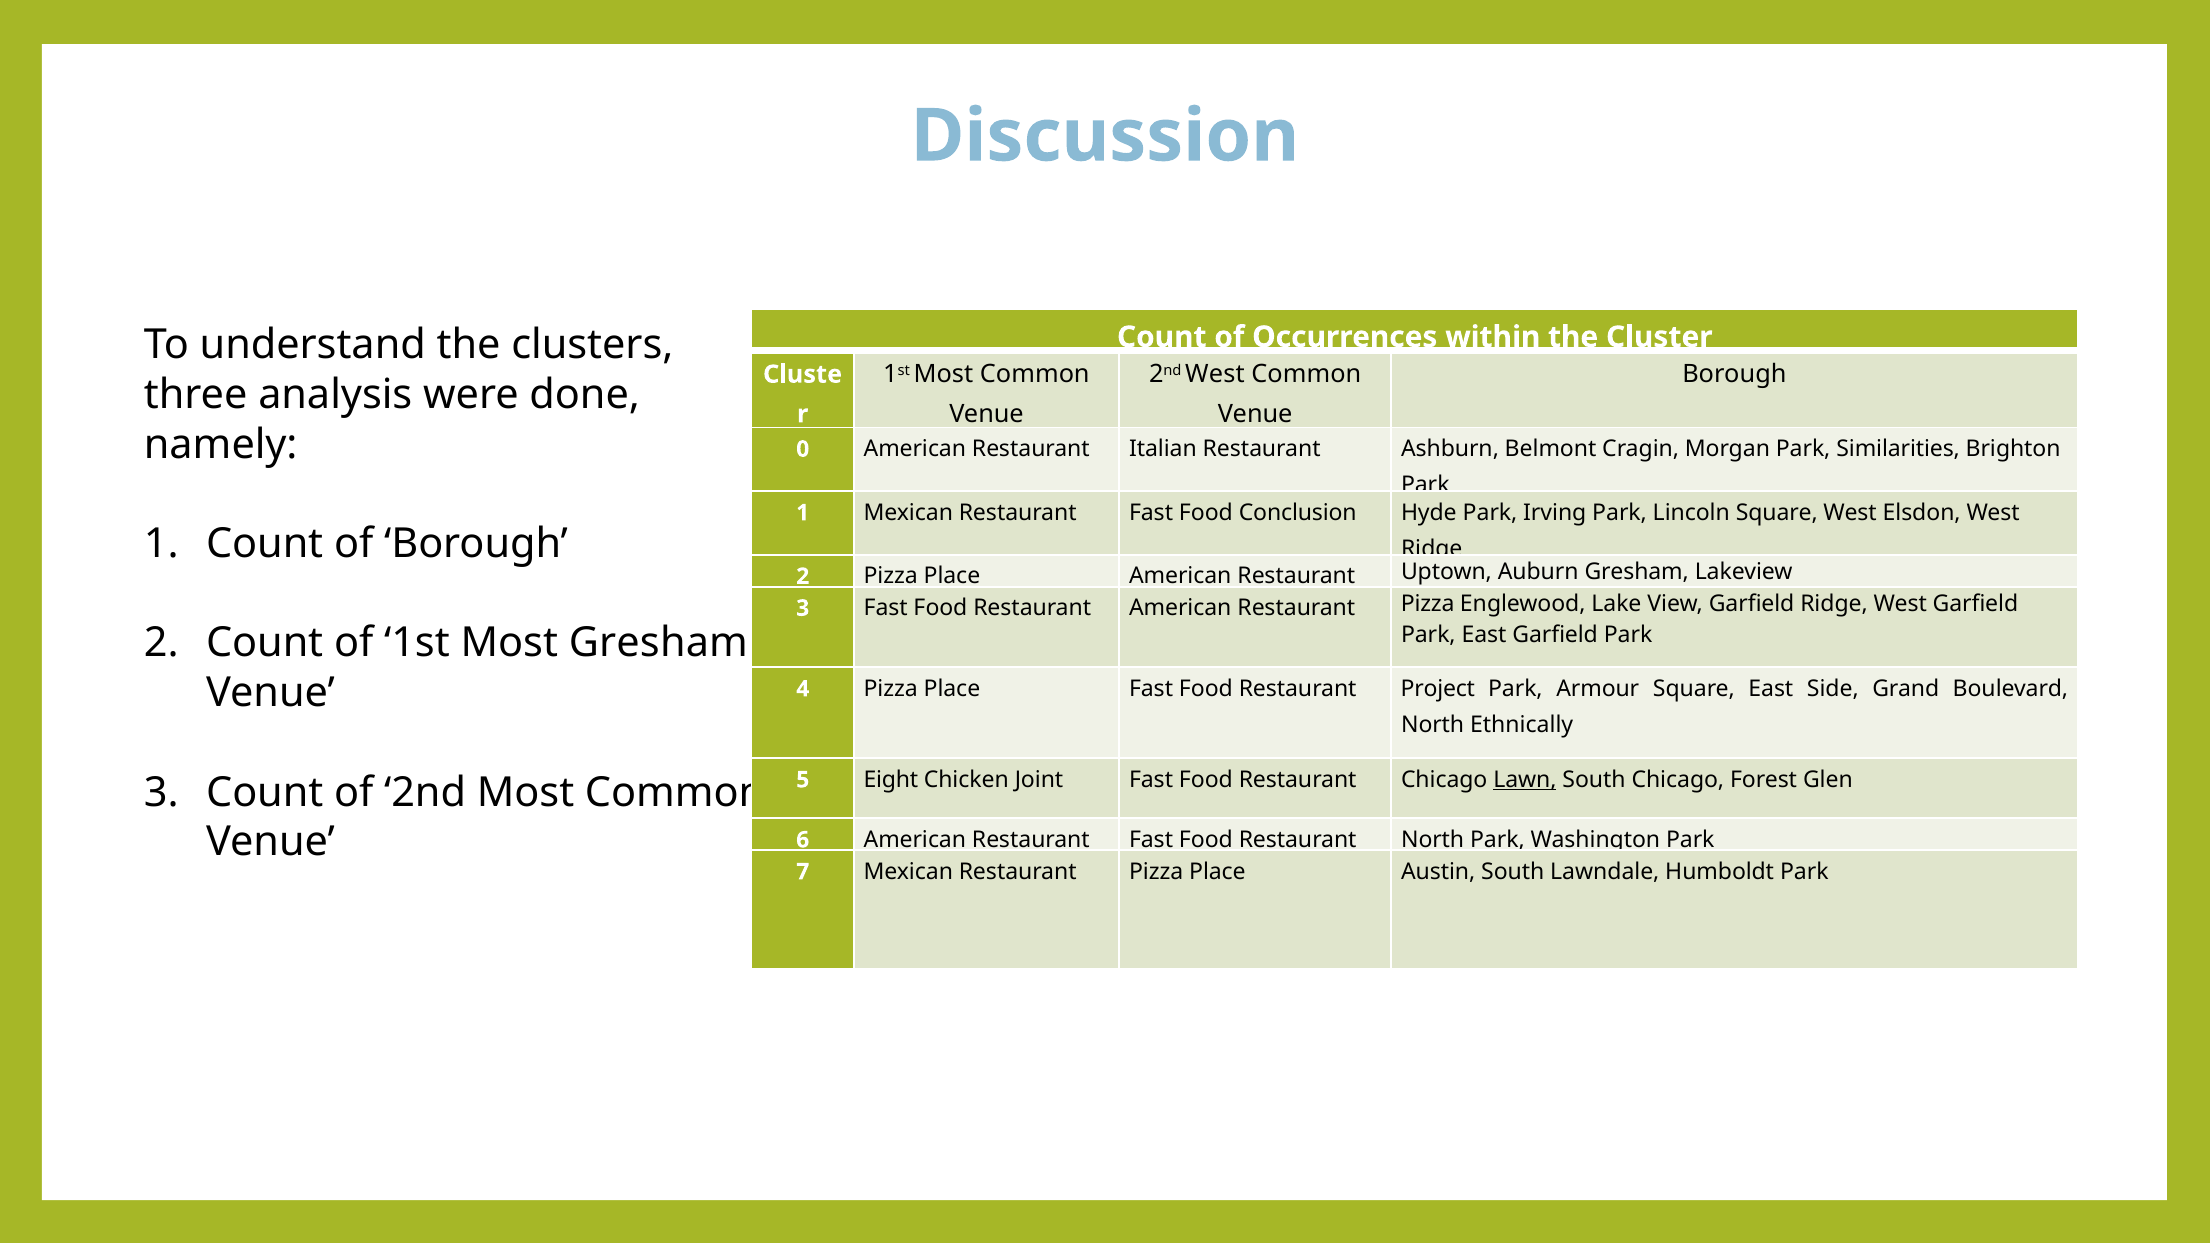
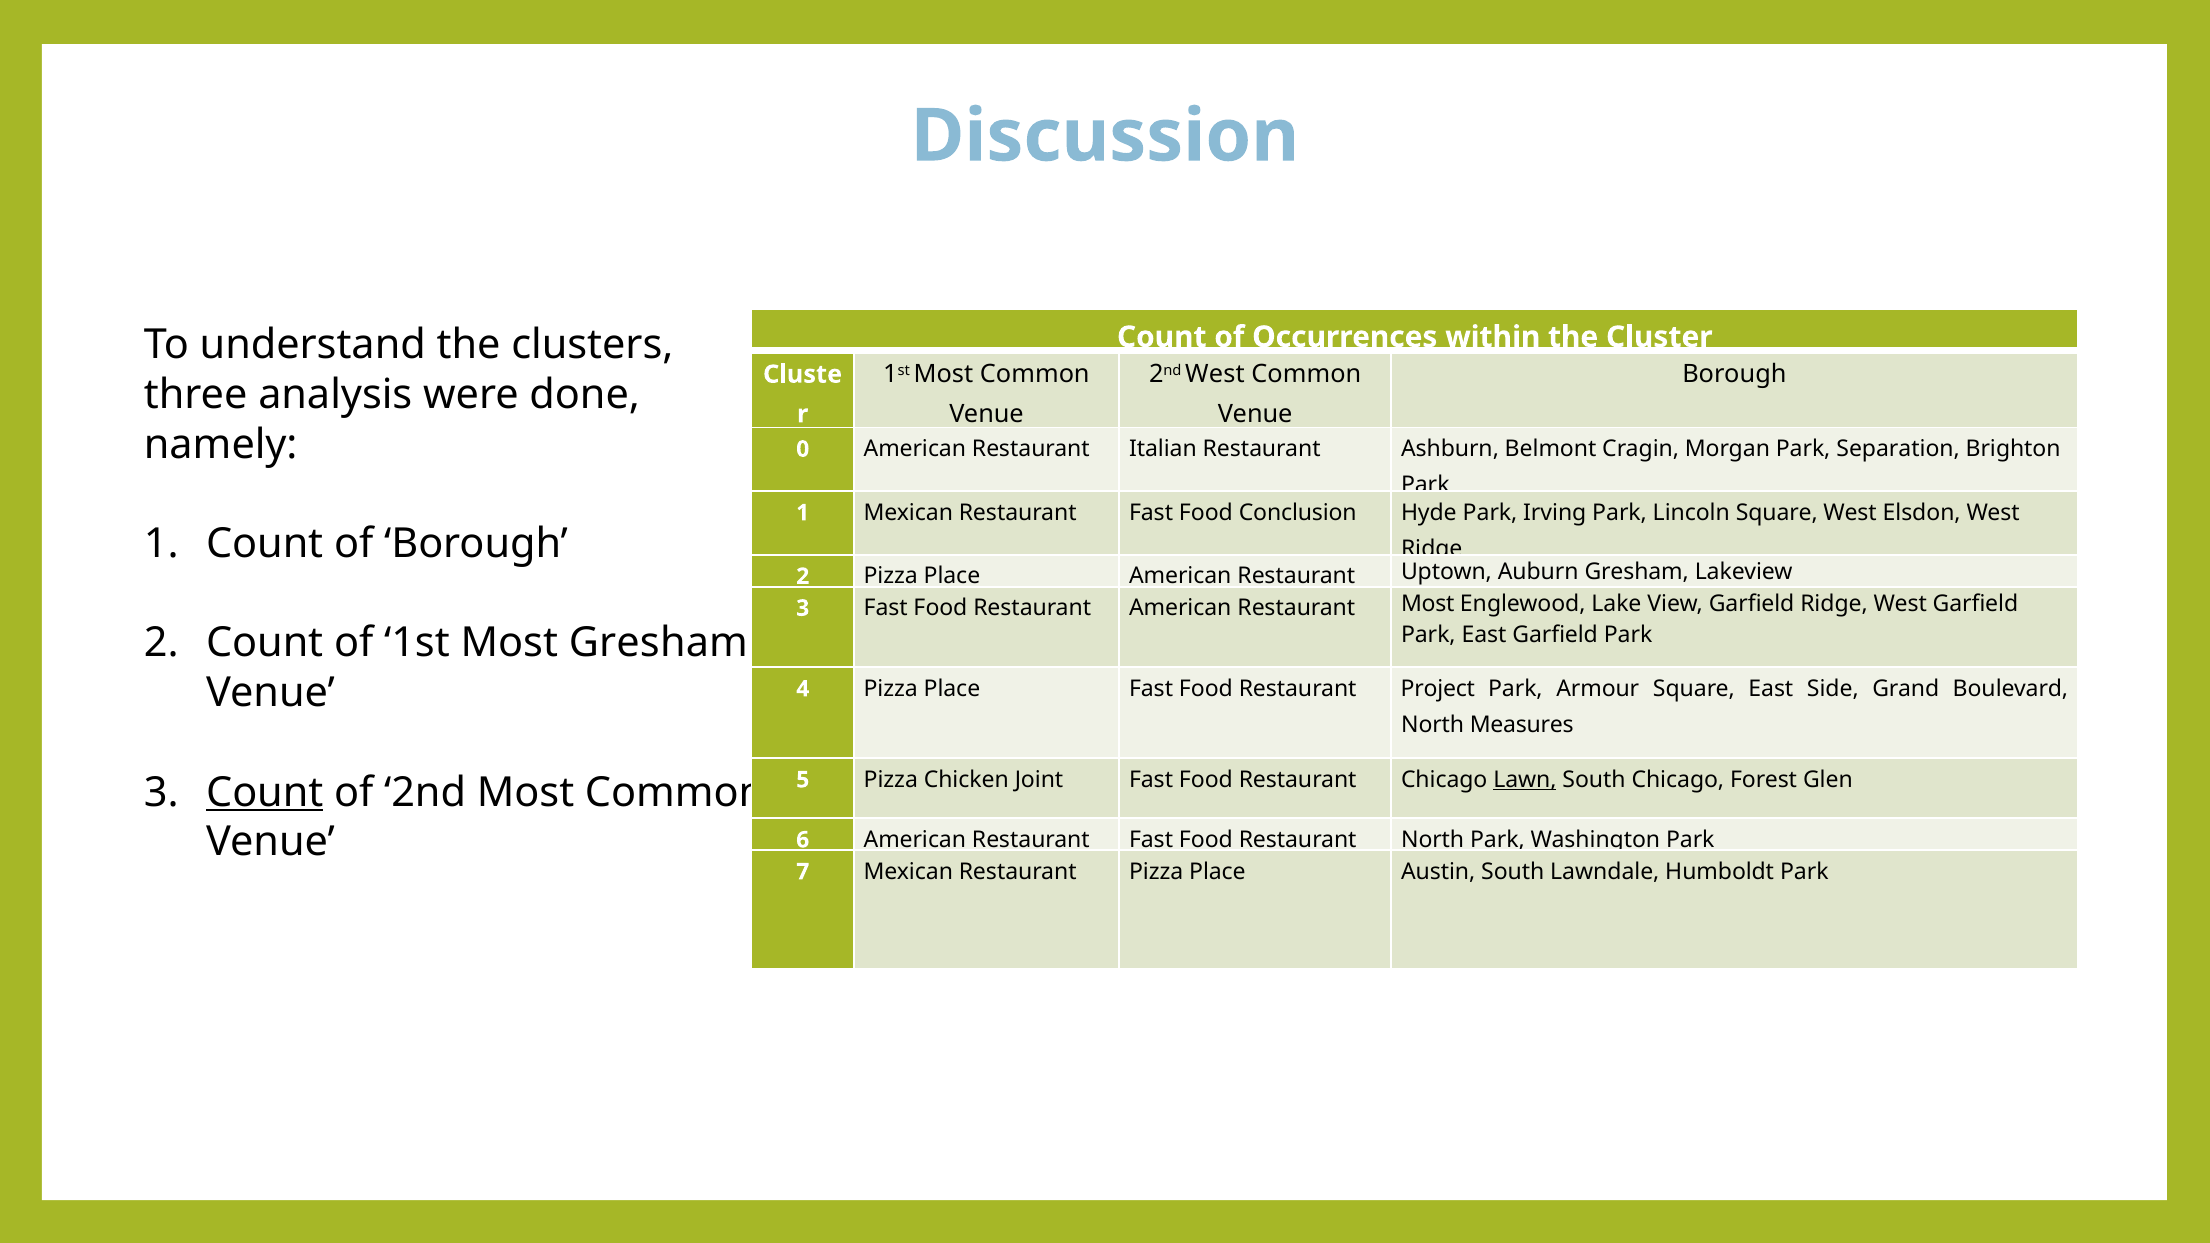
Similarities: Similarities -> Separation (1898, 449)
American Restaurant Pizza: Pizza -> Most (1428, 604)
Ethnically: Ethnically -> Measures (1522, 725)
5 Eight: Eight -> Pizza (891, 780)
Count underline: none -> present (265, 792)
